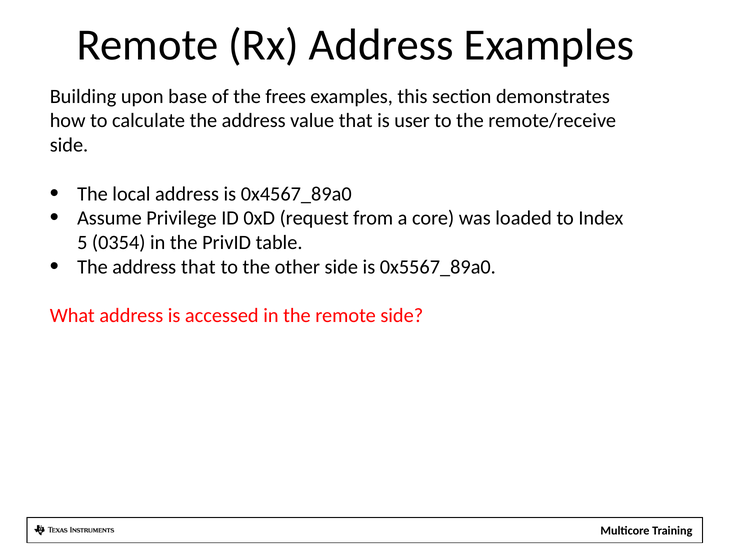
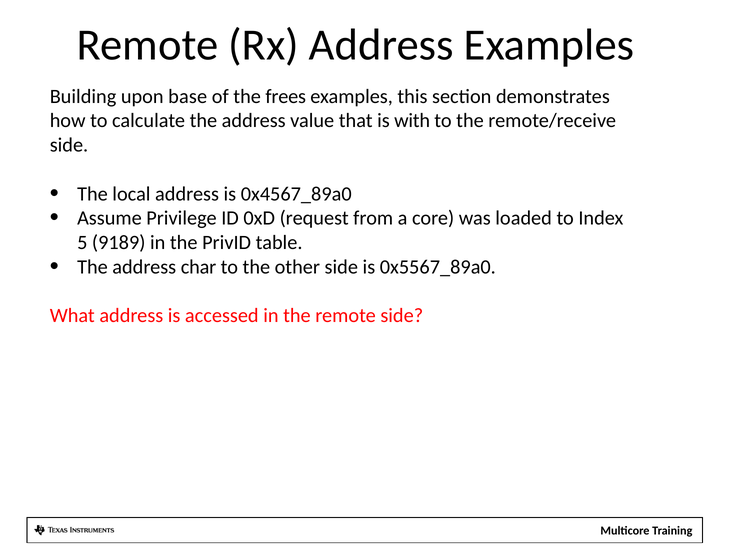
user: user -> with (412, 121)
0354: 0354 -> 9189 (119, 242)
address that: that -> char (199, 267)
